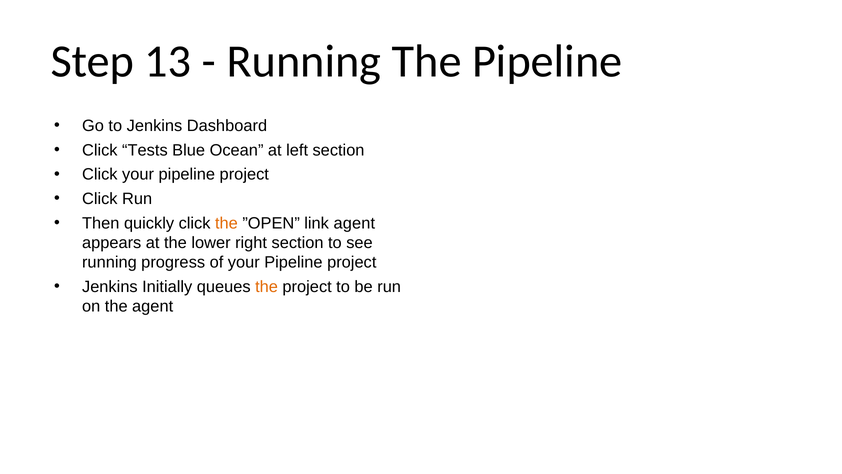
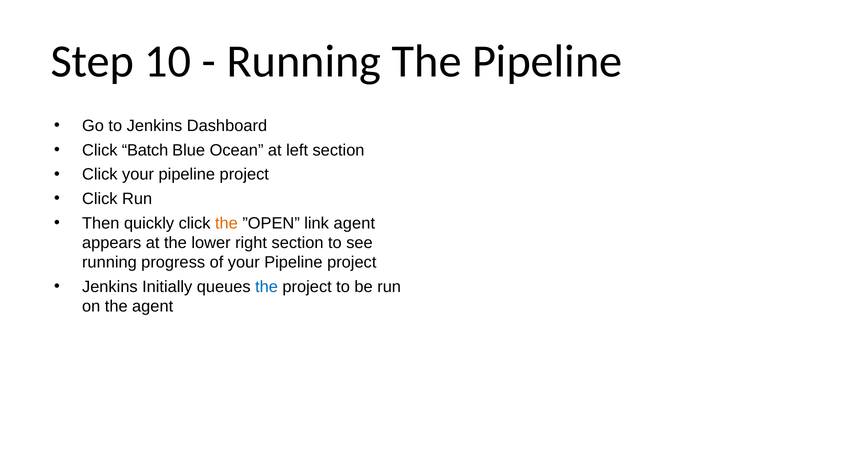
13: 13 -> 10 (168, 62)
Tests: Tests -> Batch (145, 150)
the colour: orange -> blue (267, 287)
